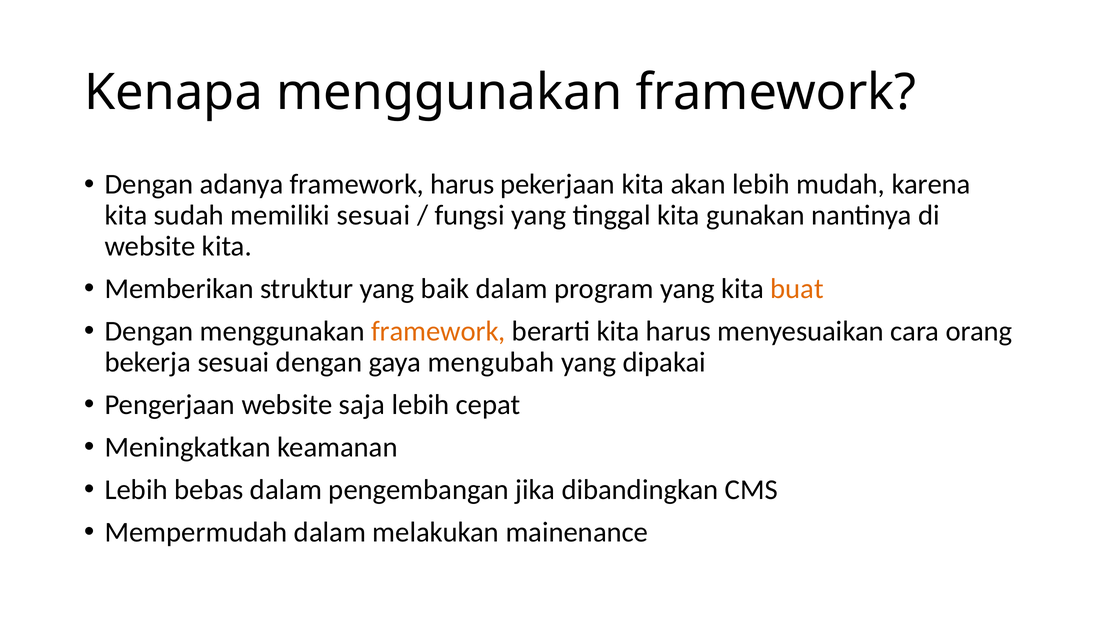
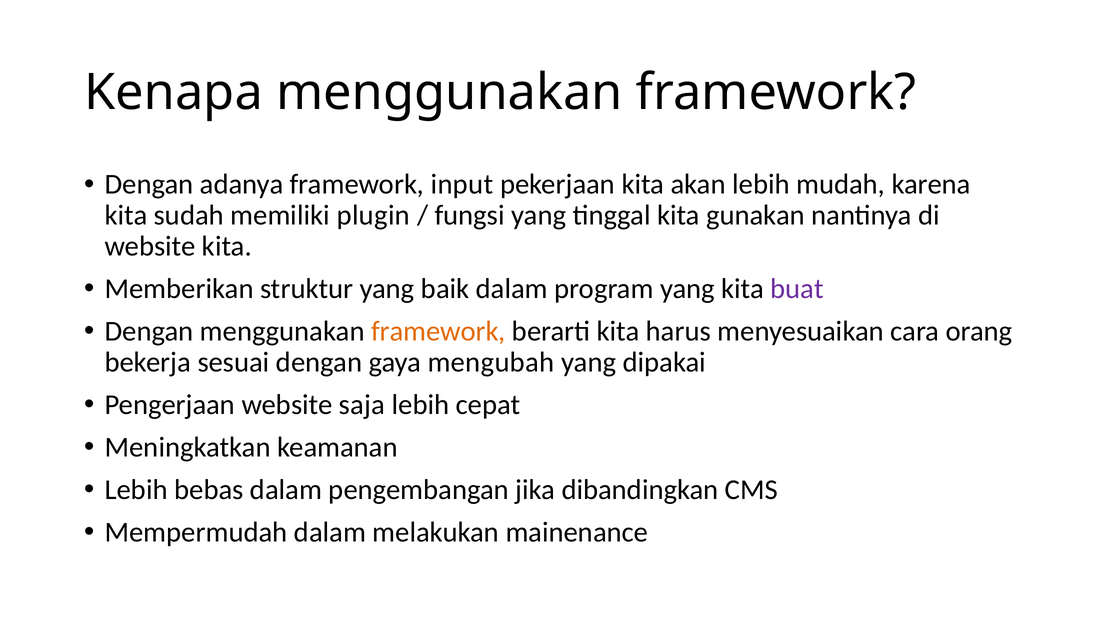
framework harus: harus -> input (462, 185)
memiliki sesuai: sesuai -> plugin (373, 216)
buat colour: orange -> purple (797, 289)
